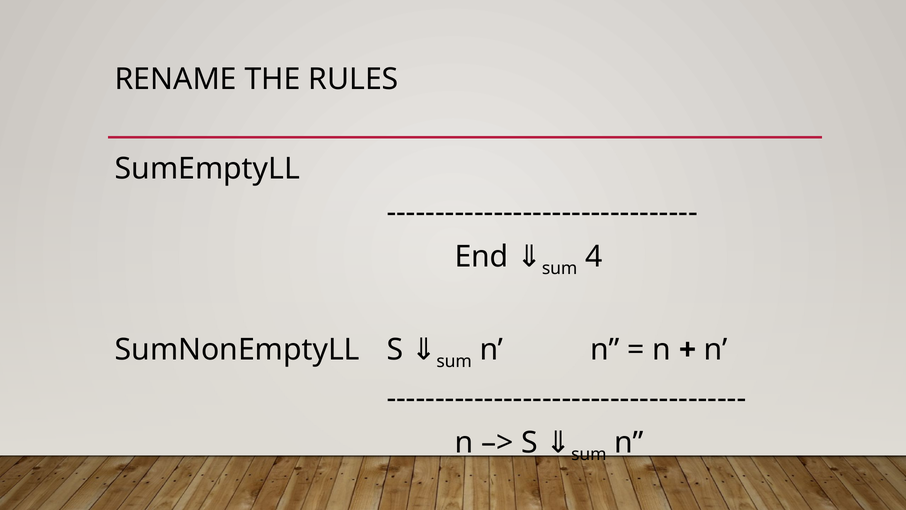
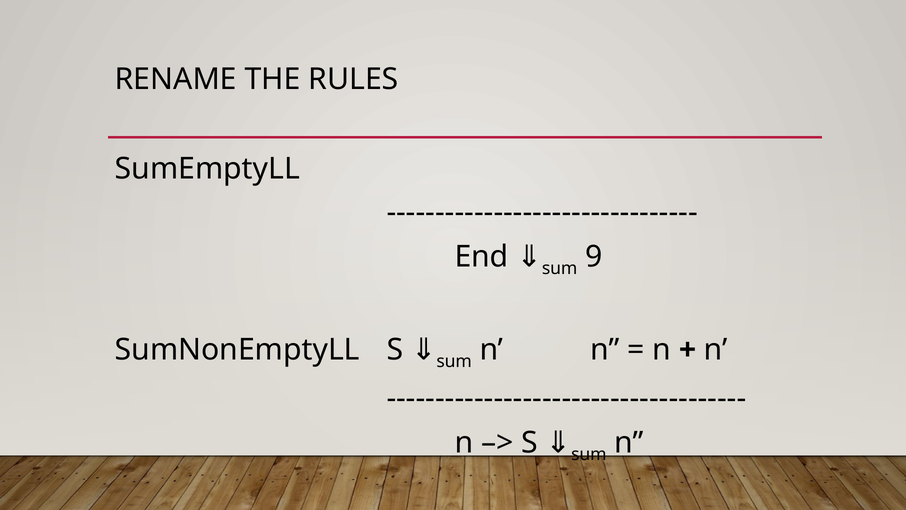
4: 4 -> 9 (594, 257)
